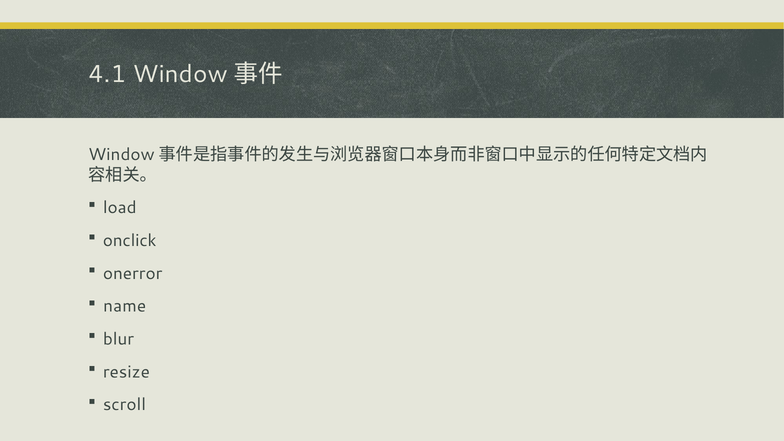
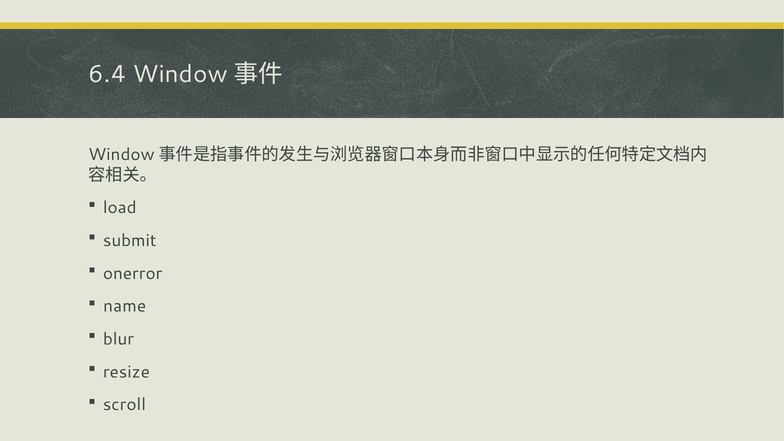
4.1: 4.1 -> 6.4 (107, 74)
onclick: onclick -> submit (130, 241)
